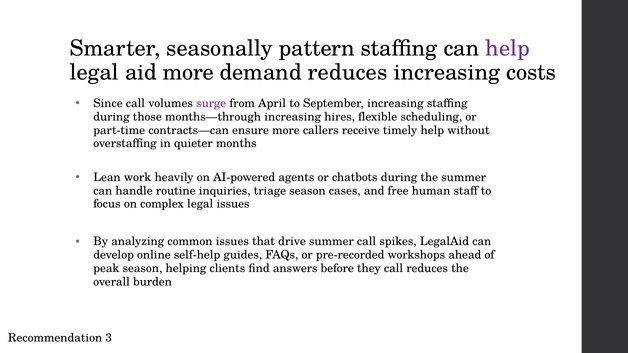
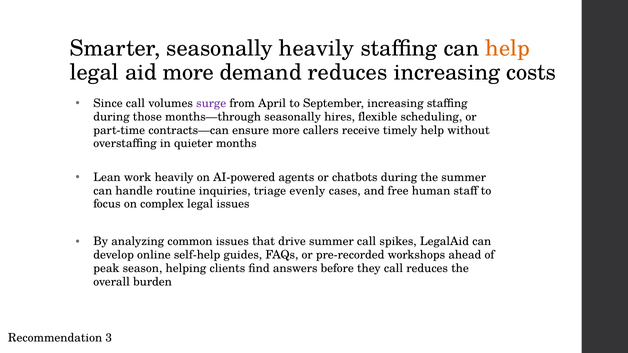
seasonally pattern: pattern -> heavily (317, 49)
help colour: purple -> orange (508, 49)
months—through increasing: increasing -> seasonally (293, 117)
triage season: season -> evenly (307, 191)
